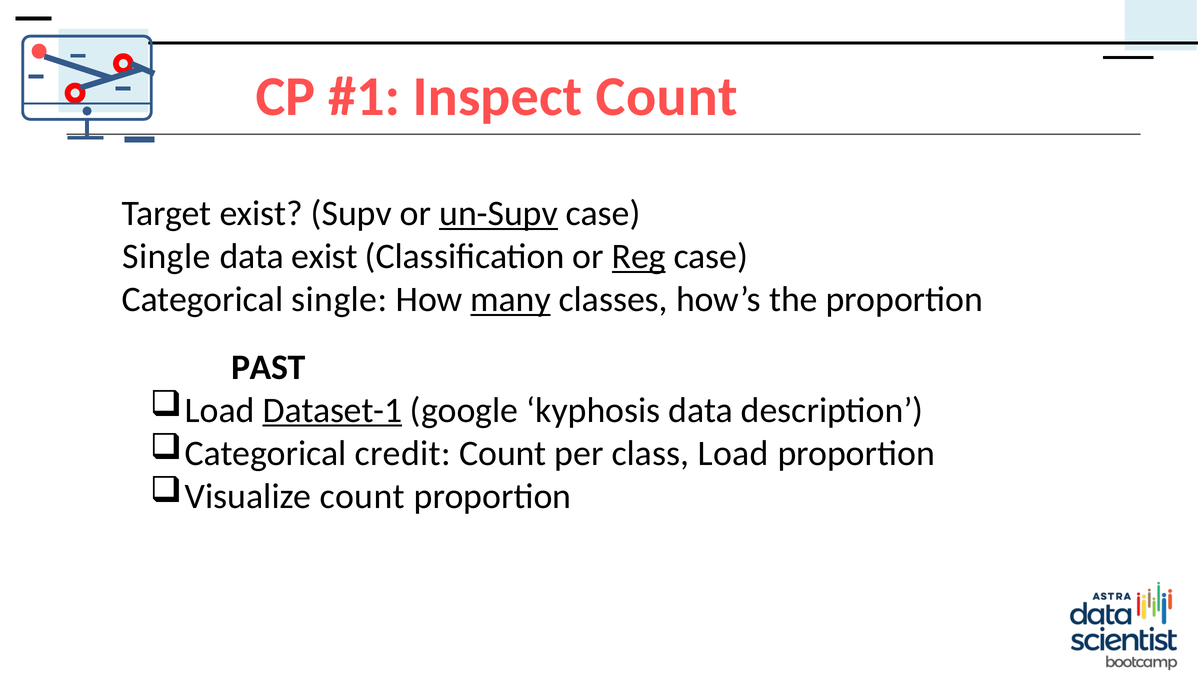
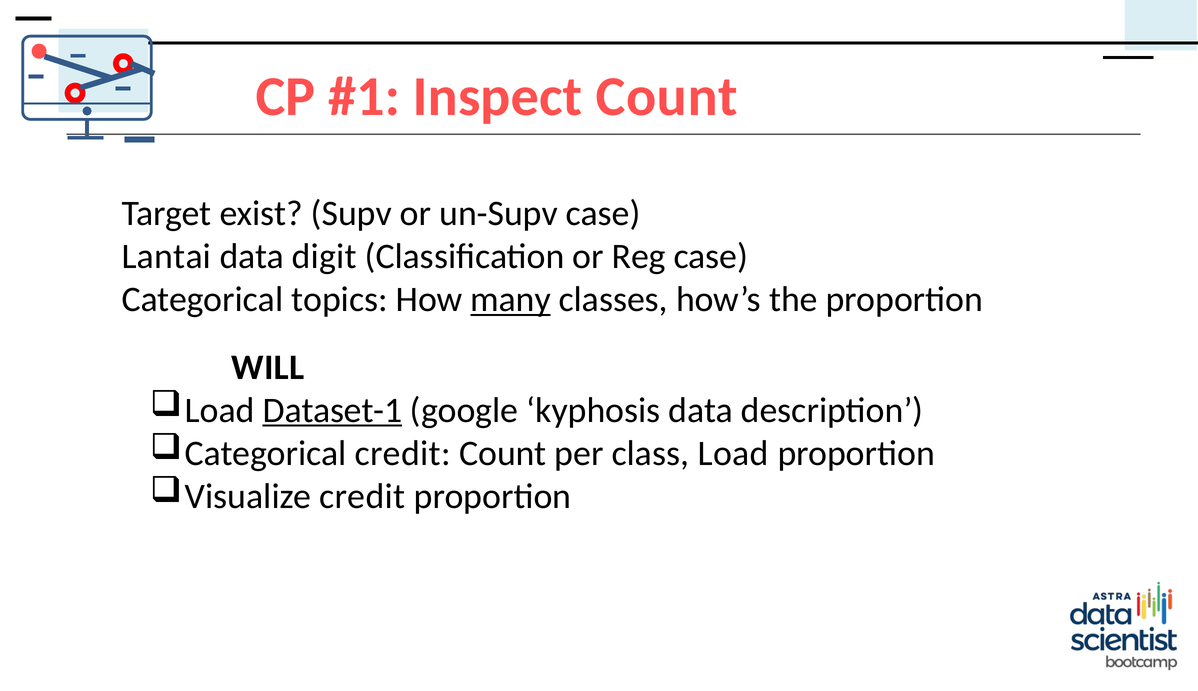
un-Supv underline: present -> none (499, 214)
Single: Single -> Lantai (166, 257)
data exist: exist -> digit (324, 257)
Reg underline: present -> none (639, 257)
Categorical single: single -> topics (340, 300)
PAST: PAST -> WILL (268, 367)
Visualize count: count -> credit (362, 497)
